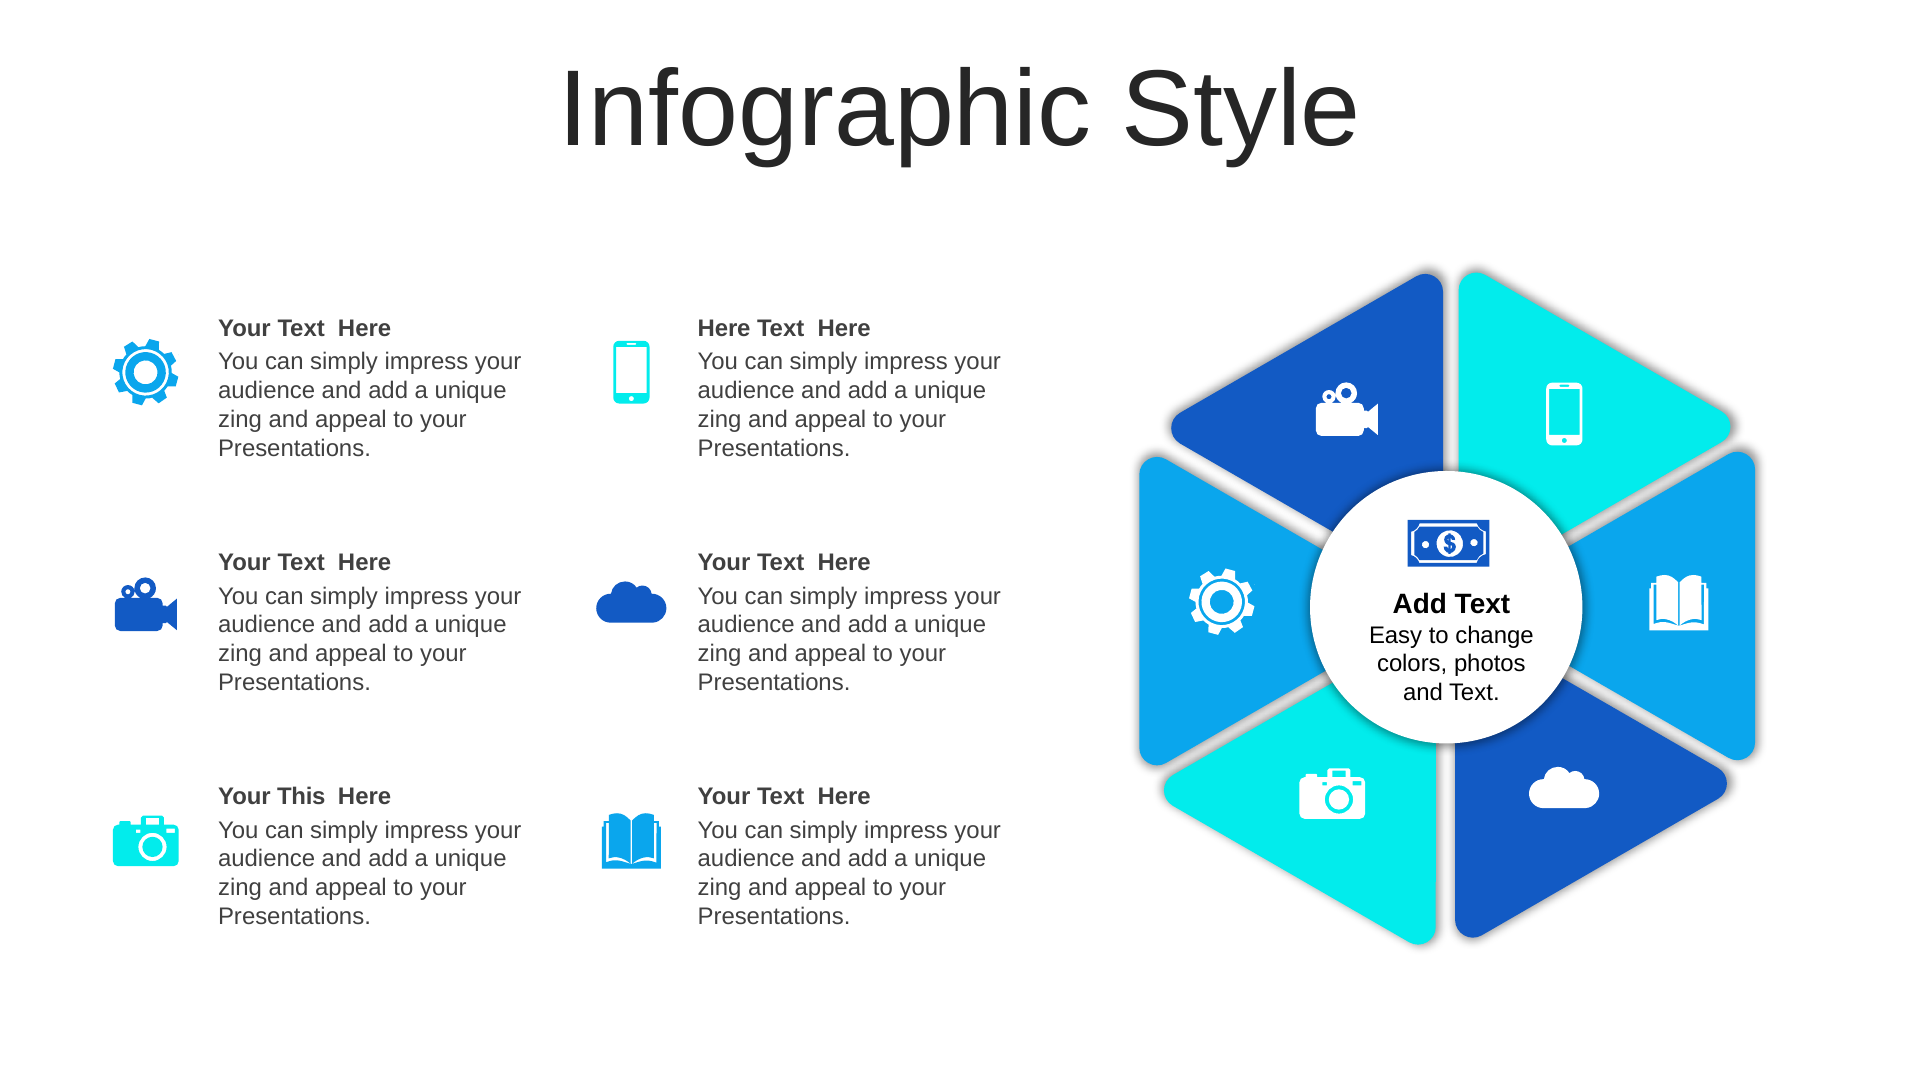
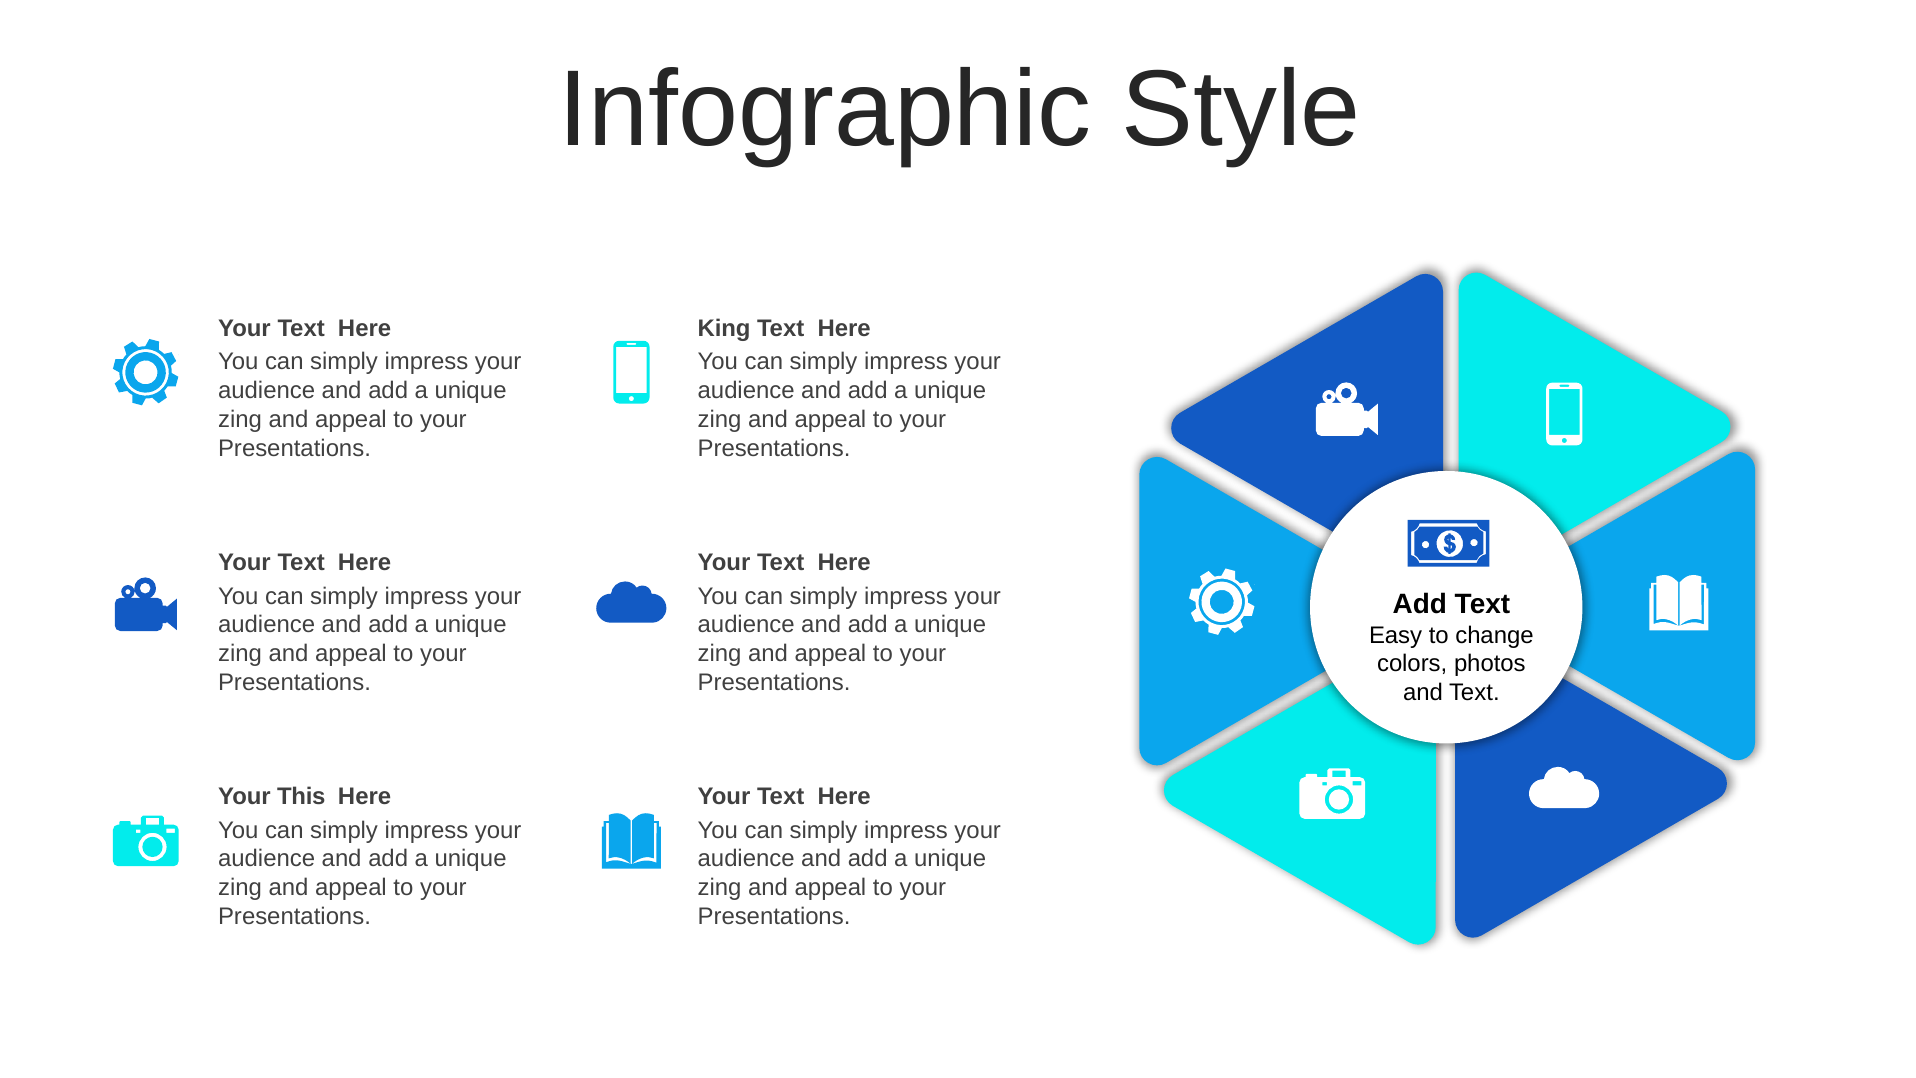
Here: Here -> King (724, 329)
